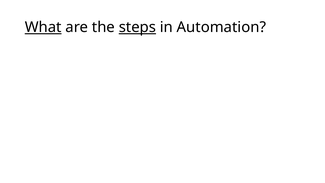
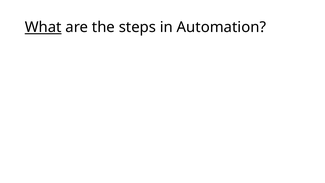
steps underline: present -> none (137, 27)
